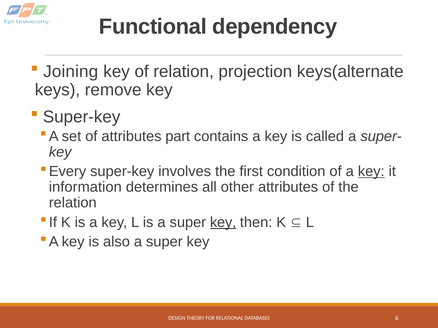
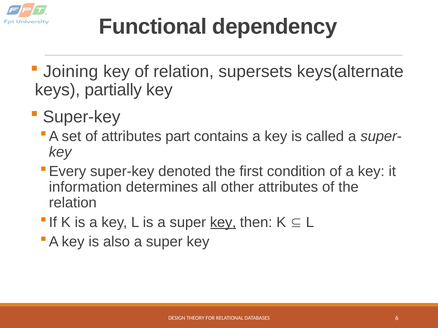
projection: projection -> supersets (255, 72)
remove: remove -> partially (113, 90)
involves: involves -> denoted (185, 172)
key underline: present -> none (371, 172)
